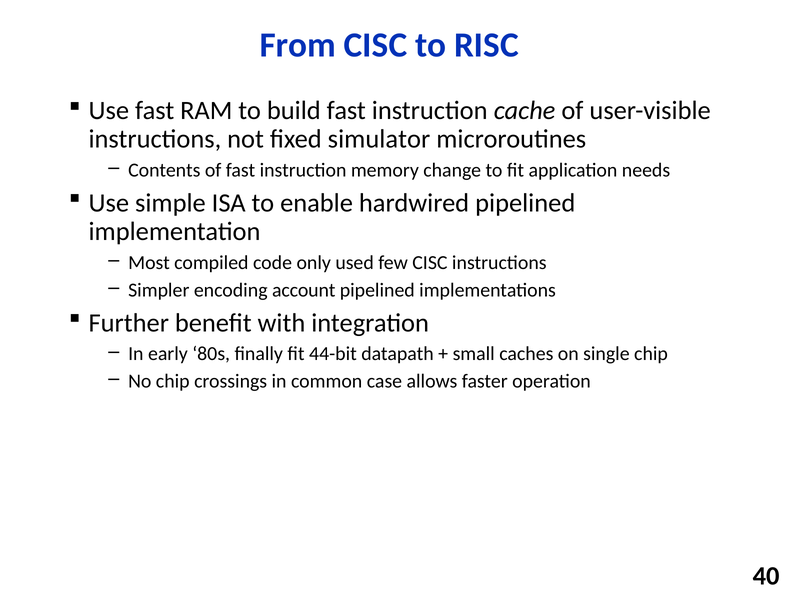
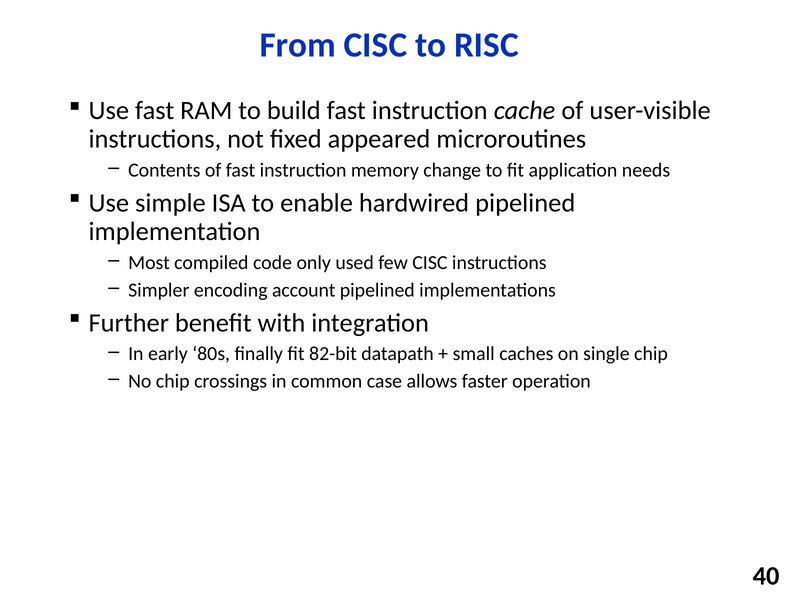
simulator: simulator -> appeared (379, 139)
44-bit: 44-bit -> 82-bit (333, 354)
